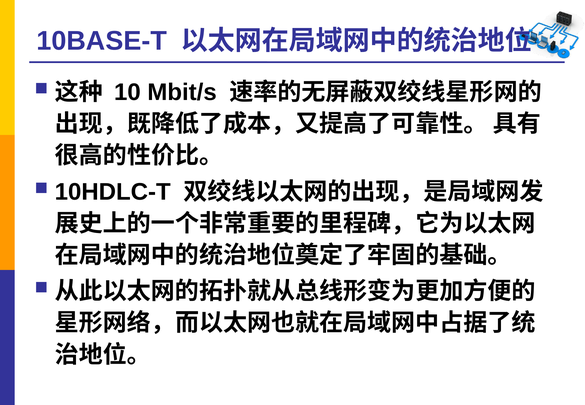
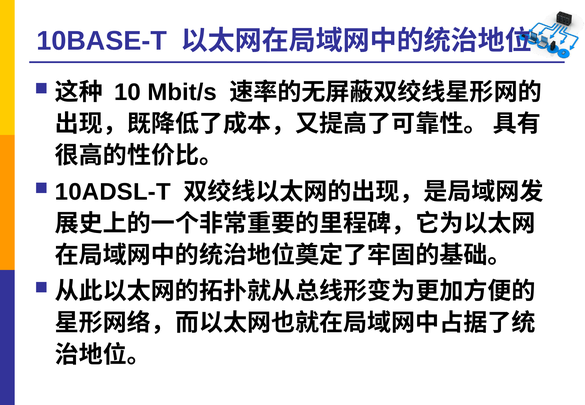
10HDLC-T: 10HDLC-T -> 10ADSL-T (113, 192)
